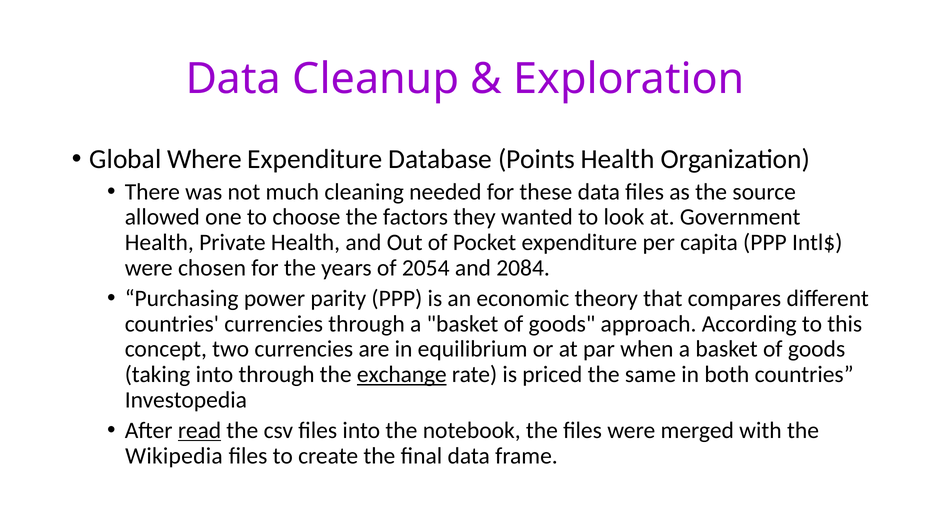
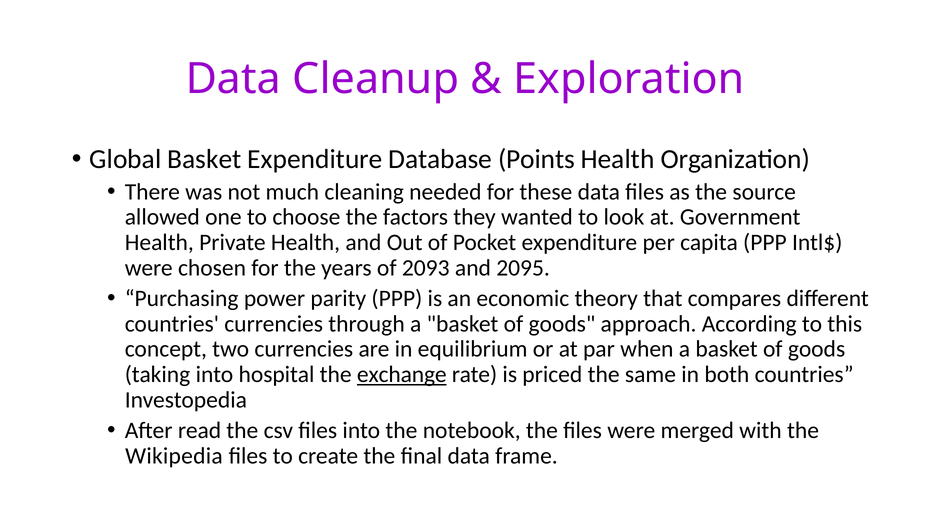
Global Where: Where -> Basket (204, 159)
2054: 2054 -> 2093 (426, 268)
2084: 2084 -> 2095 (523, 268)
into through: through -> hospital (277, 375)
read underline: present -> none (200, 430)
